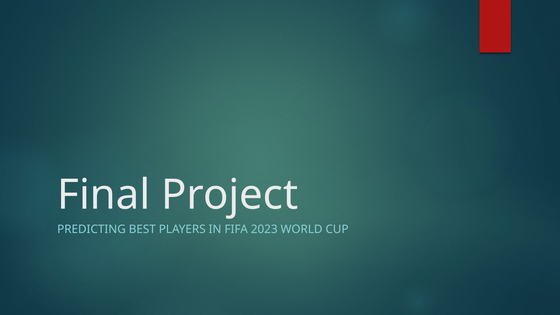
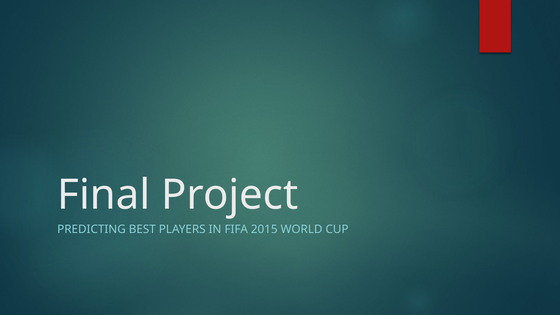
2023: 2023 -> 2015 (264, 229)
